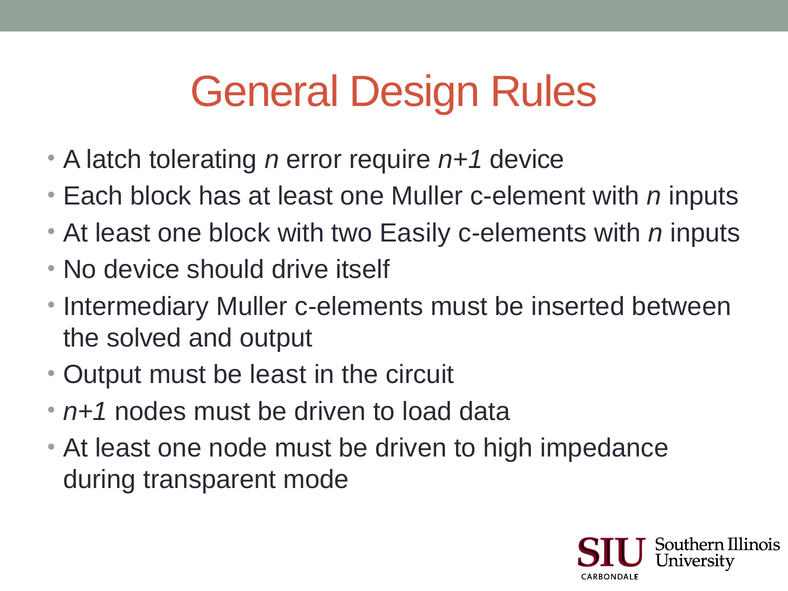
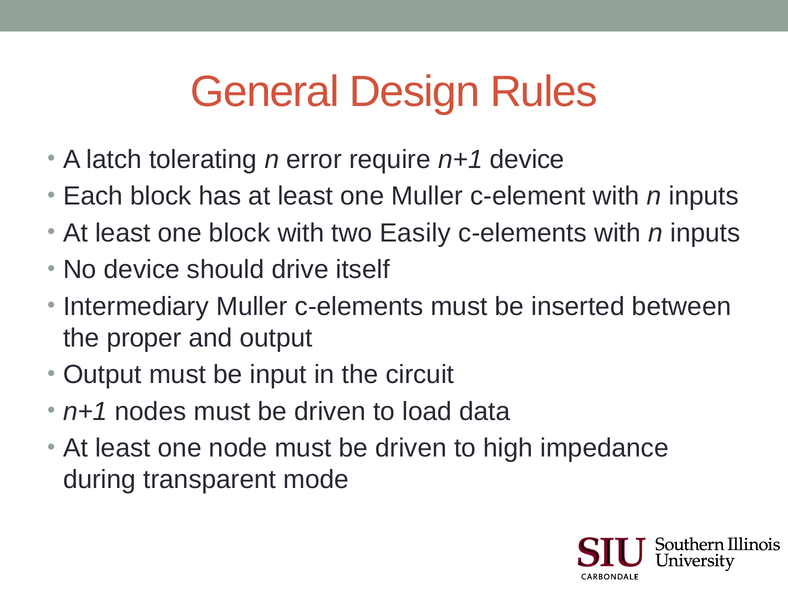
solved: solved -> proper (144, 338)
be least: least -> input (278, 375)
